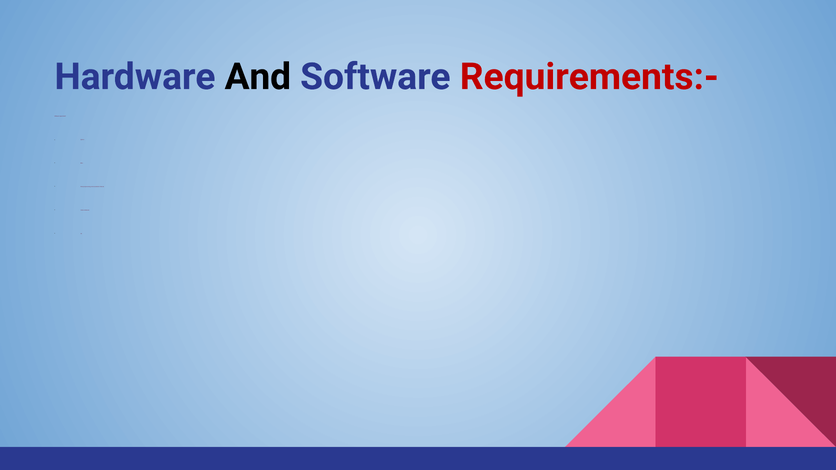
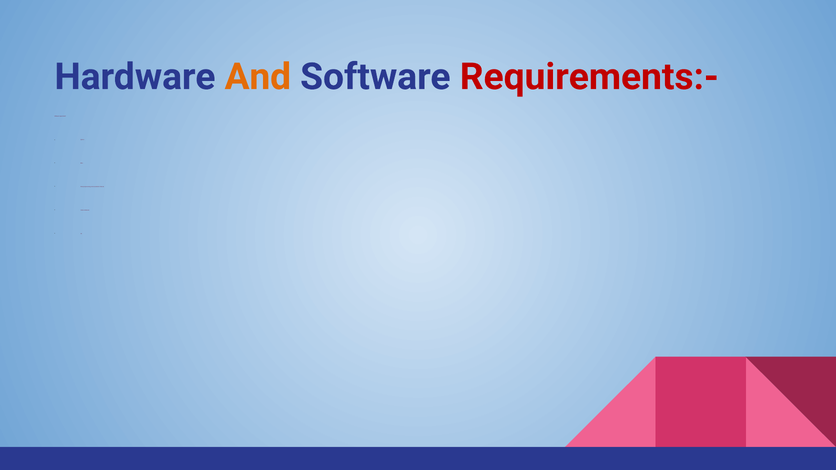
And colour: black -> orange (258, 77)
